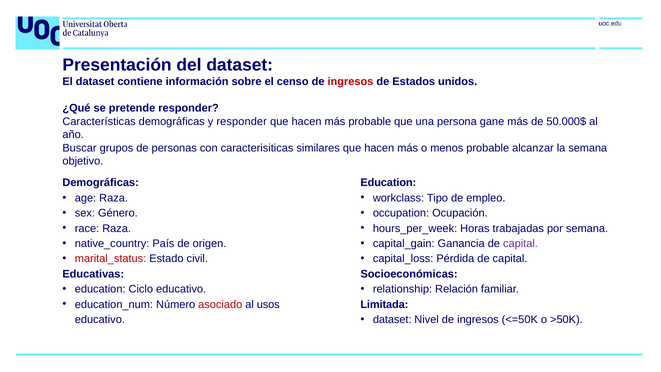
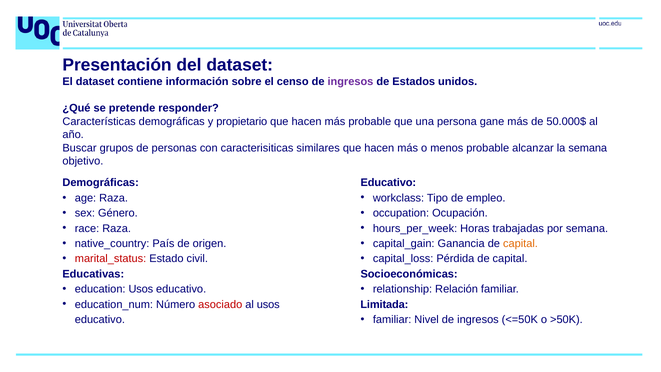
ingresos colour: red -> purple (350, 82)
y responder: responder -> propietario (242, 121)
Education: Education -> Educativo (388, 183)
capital colour: purple -> orange (520, 243)
education Ciclo: Ciclo -> Usos (141, 289)
dataset: dataset -> familiar (392, 319)
